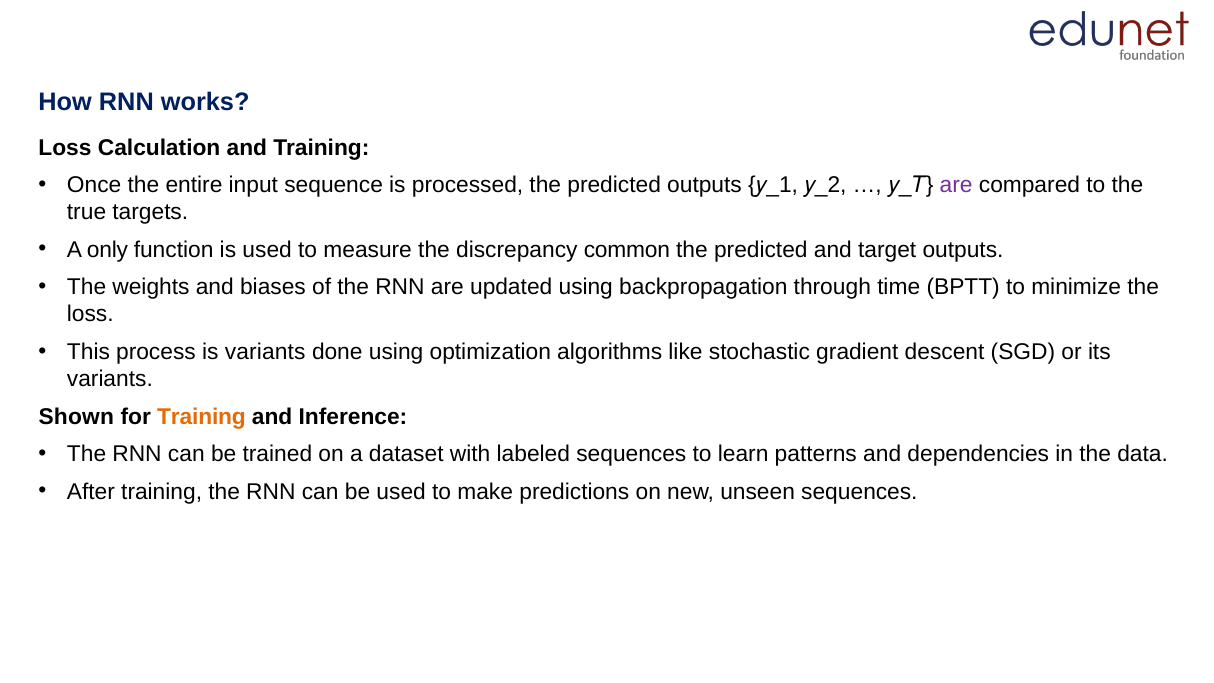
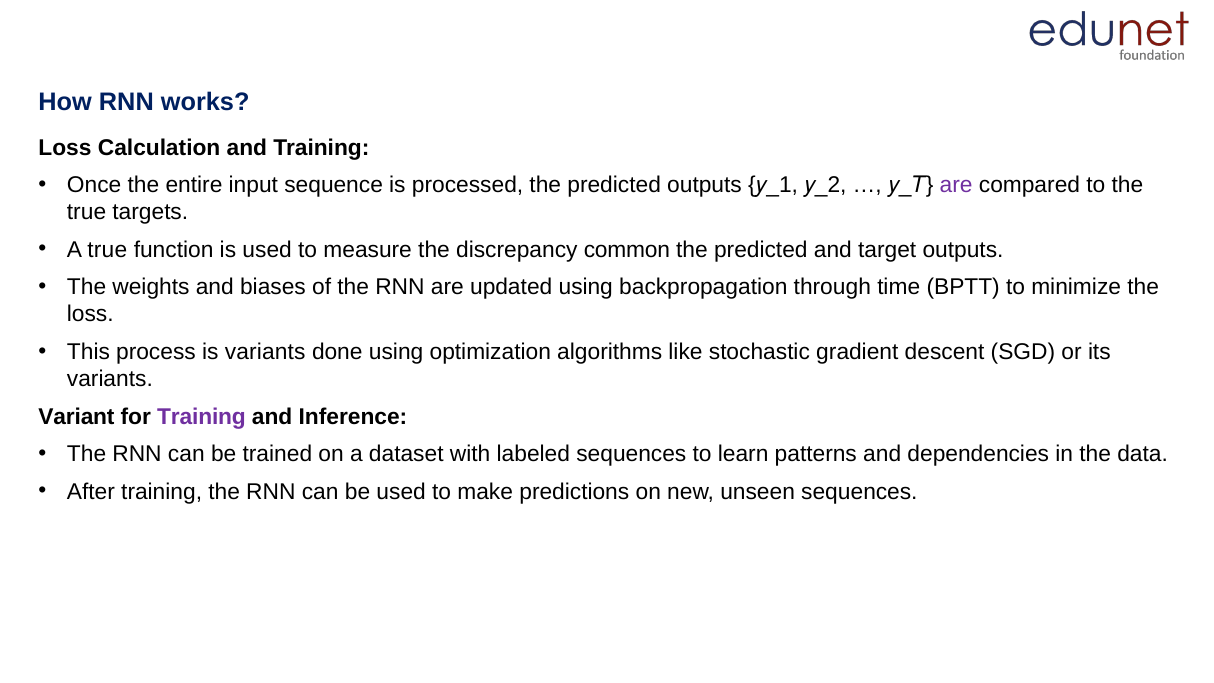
A only: only -> true (107, 250)
Shown: Shown -> Variant (77, 417)
Training colour: orange -> purple (202, 417)
